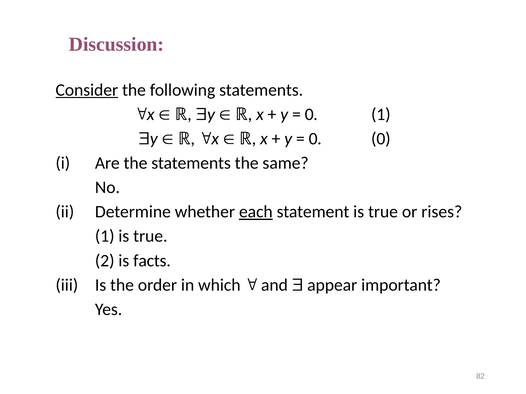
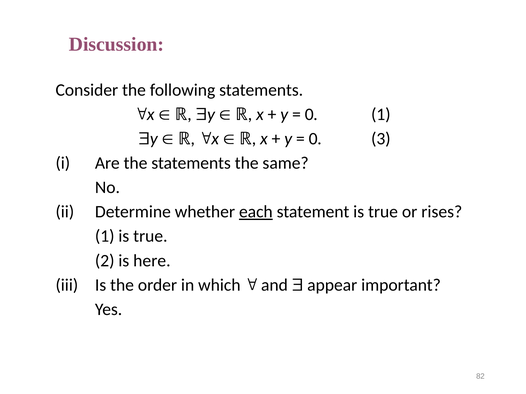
Consider underline: present -> none (87, 90)
0 0: 0 -> 3 (381, 139)
facts: facts -> here (152, 261)
